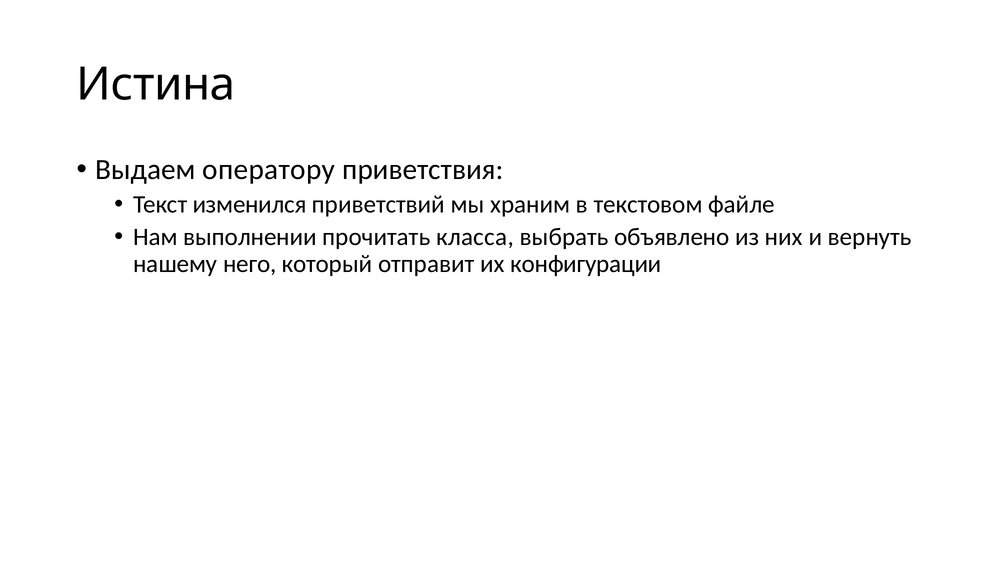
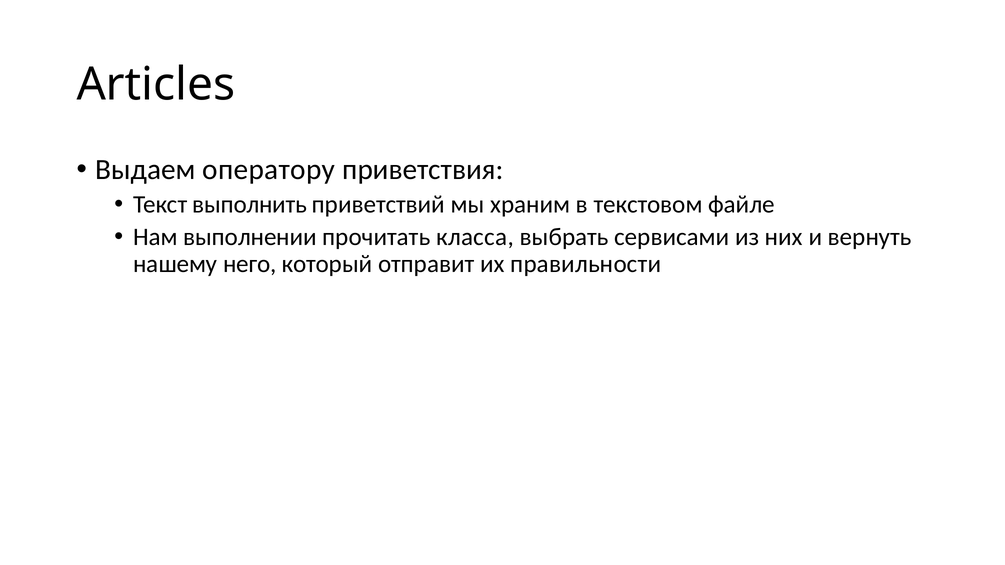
Истина: Истина -> Articles (156, 84)
изменился: изменился -> выполнить (250, 205)
объявлено: объявлено -> сервисами (672, 237)
конфигурации: конфигурации -> правильности (586, 264)
